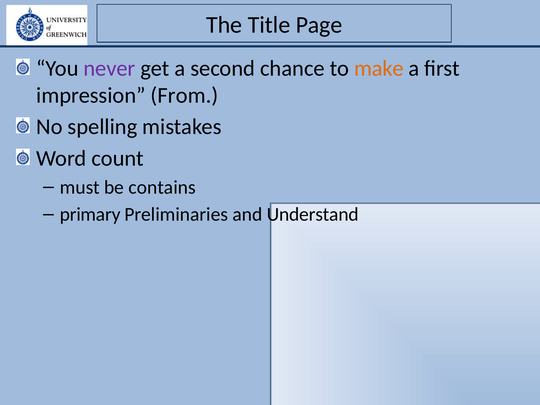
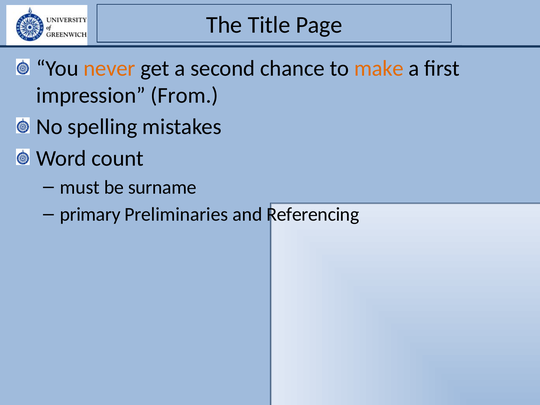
never colour: purple -> orange (110, 68)
contains: contains -> surname (162, 187)
Understand: Understand -> Referencing (313, 215)
